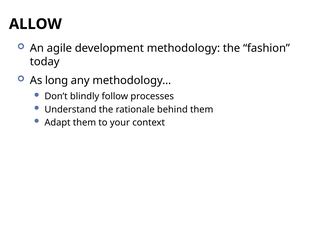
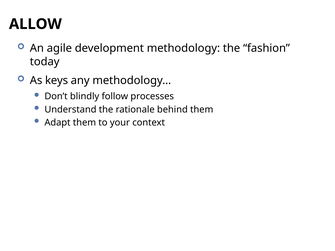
long: long -> keys (57, 81)
